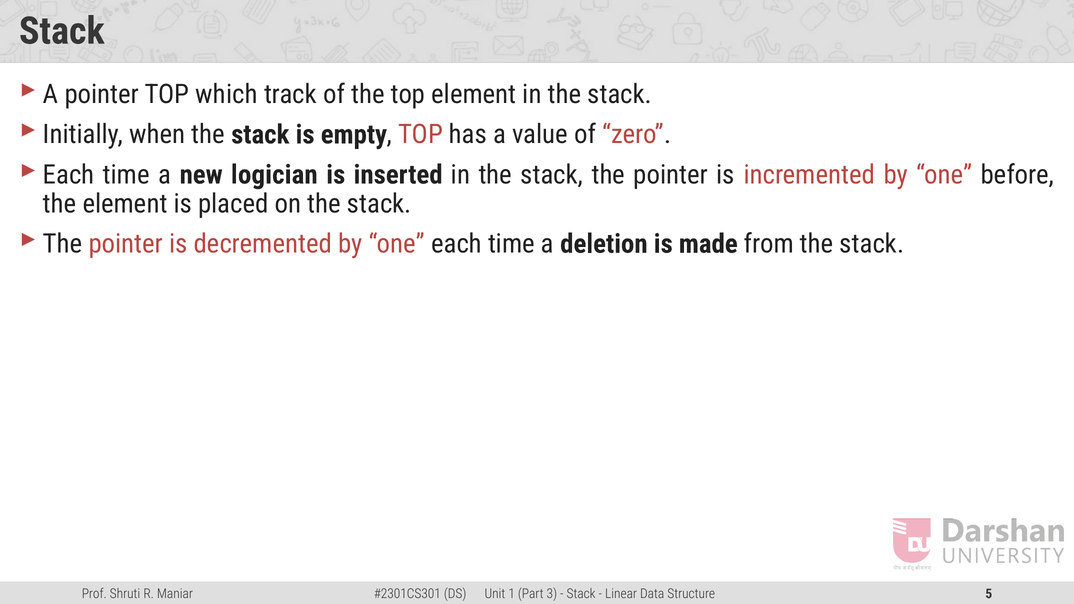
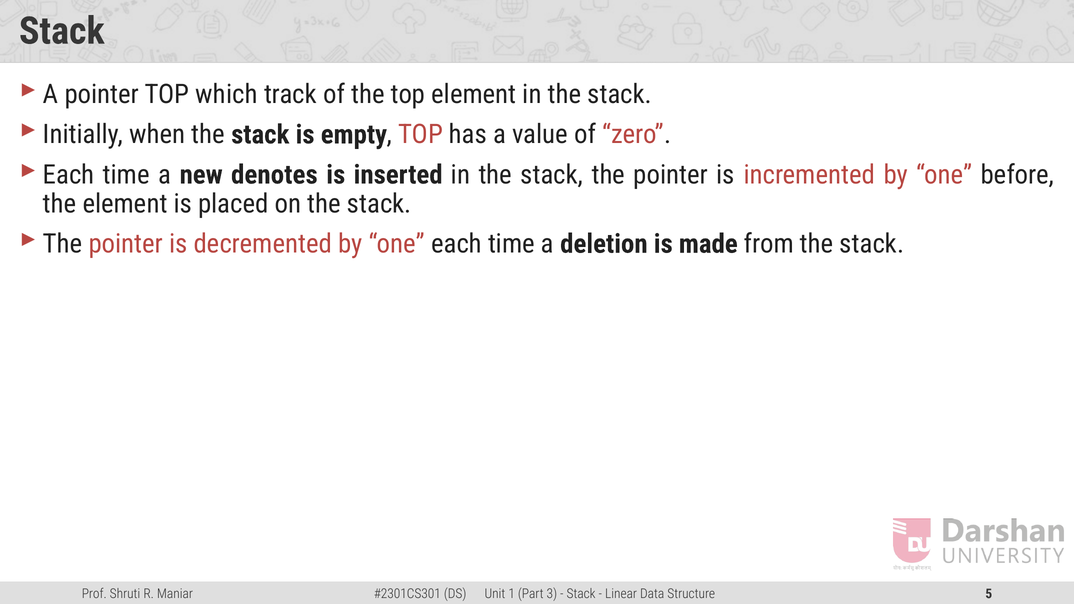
logician: logician -> denotes (274, 175)
